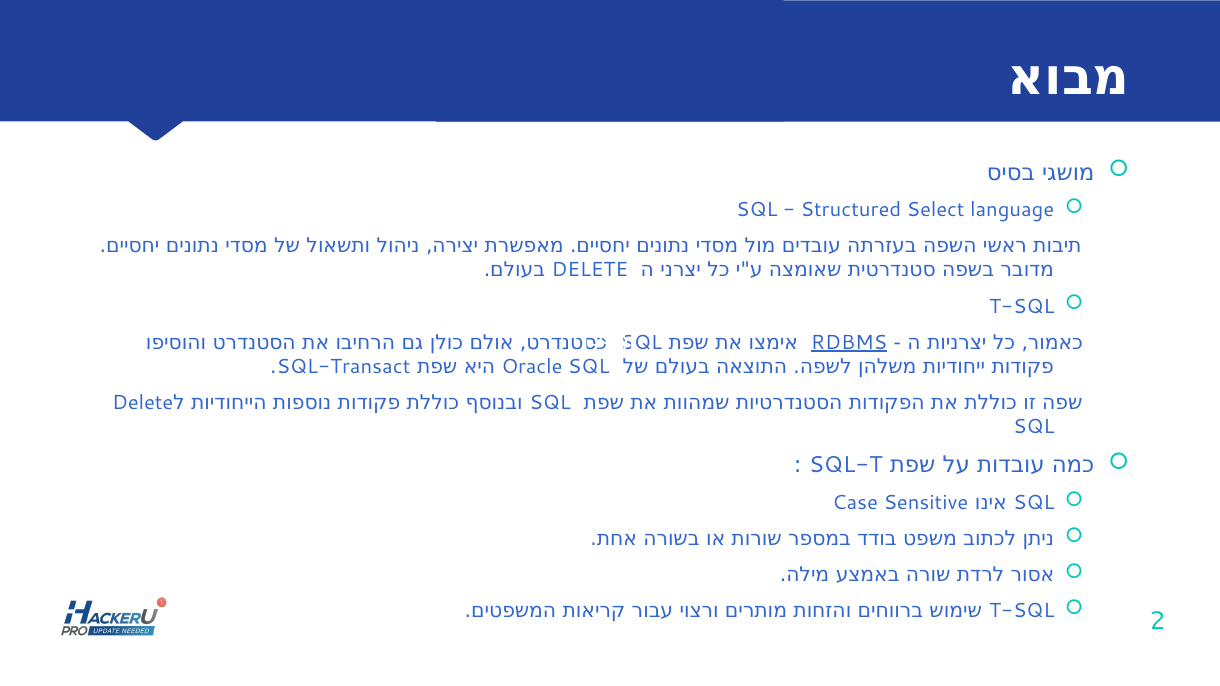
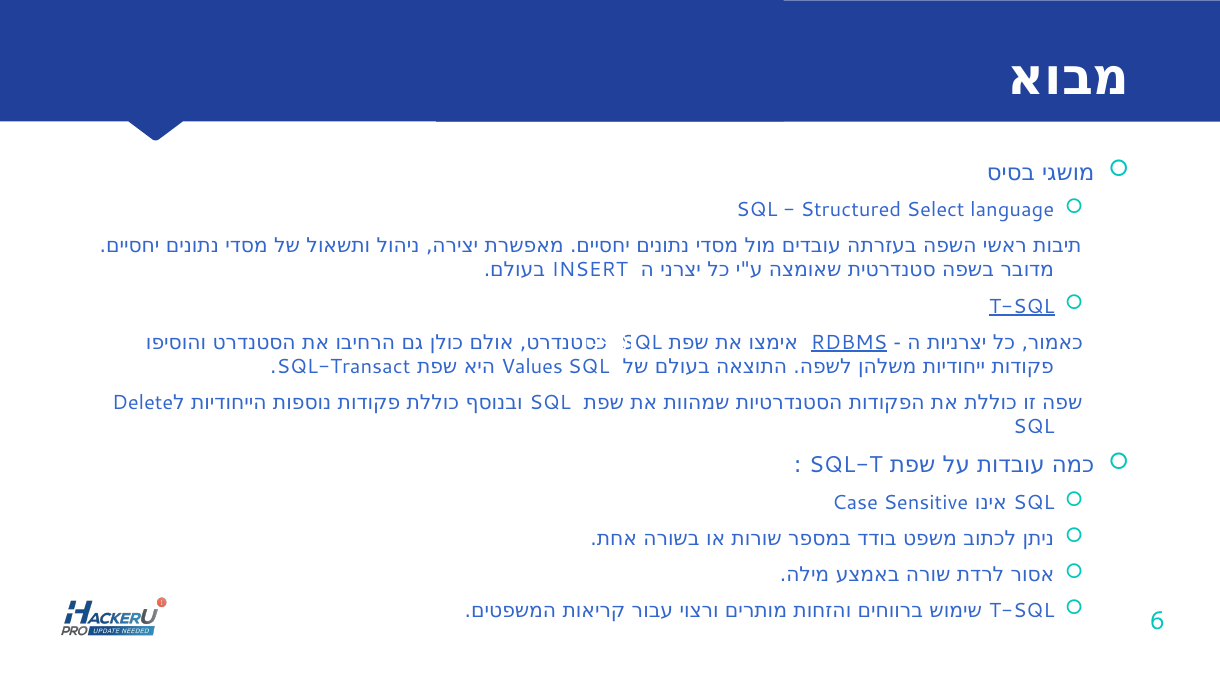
DELETE: DELETE -> INSERT (590, 270)
T-SQL underline: none -> present (1022, 306)
Oracle: Oracle -> Values (532, 367)
2: 2 -> 6 (1158, 621)
